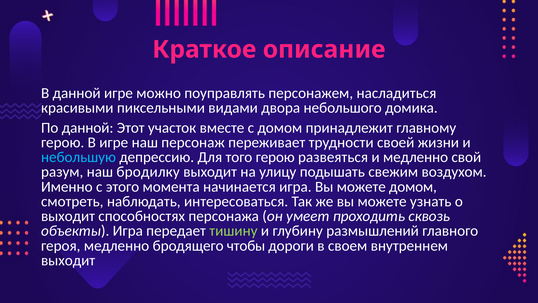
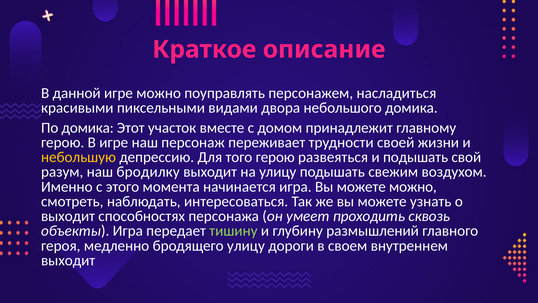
По данной: данной -> домика (88, 128)
небольшую colour: light blue -> yellow (78, 157)
и медленно: медленно -> подышать (416, 157)
можете домом: домом -> можно (413, 186)
бродящего чтобы: чтобы -> улицу (246, 245)
